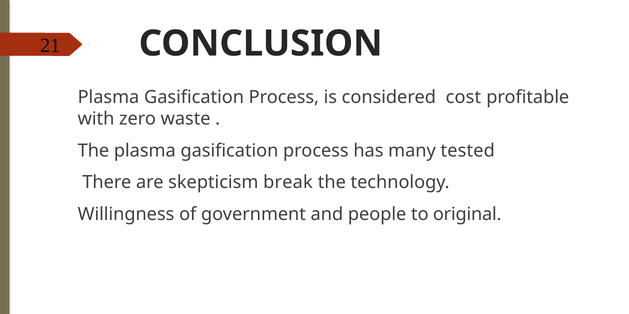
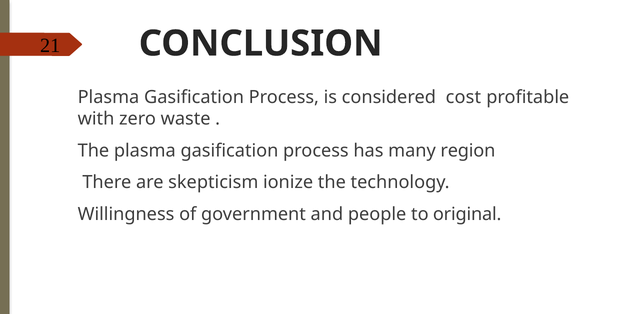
tested: tested -> region (468, 151)
break: break -> ionize (288, 183)
